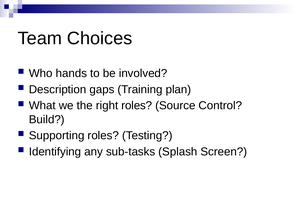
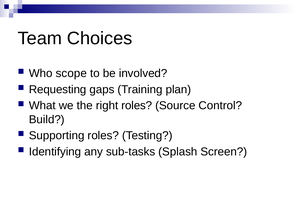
hands: hands -> scope (71, 73)
Description: Description -> Requesting (58, 89)
